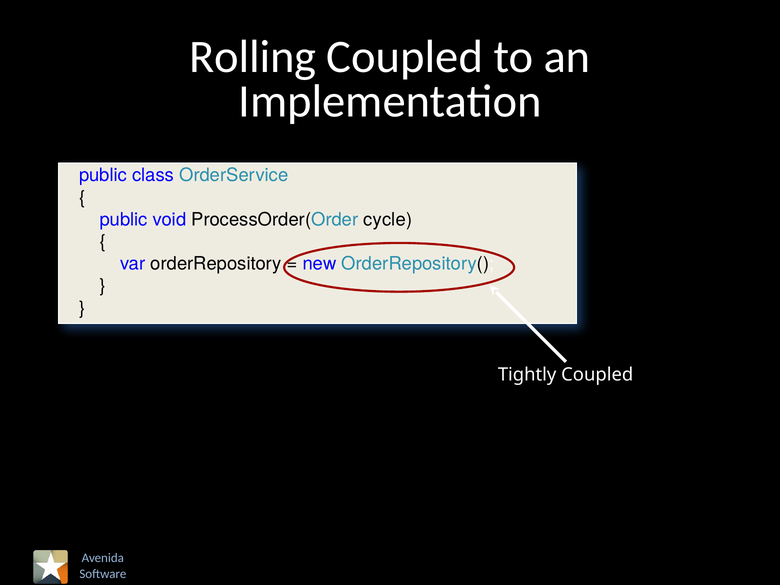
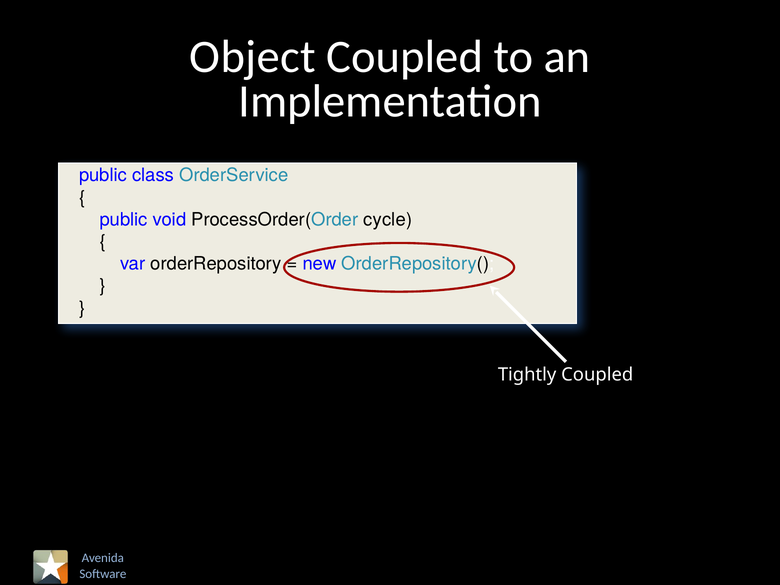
Rolling: Rolling -> Object (253, 57)
